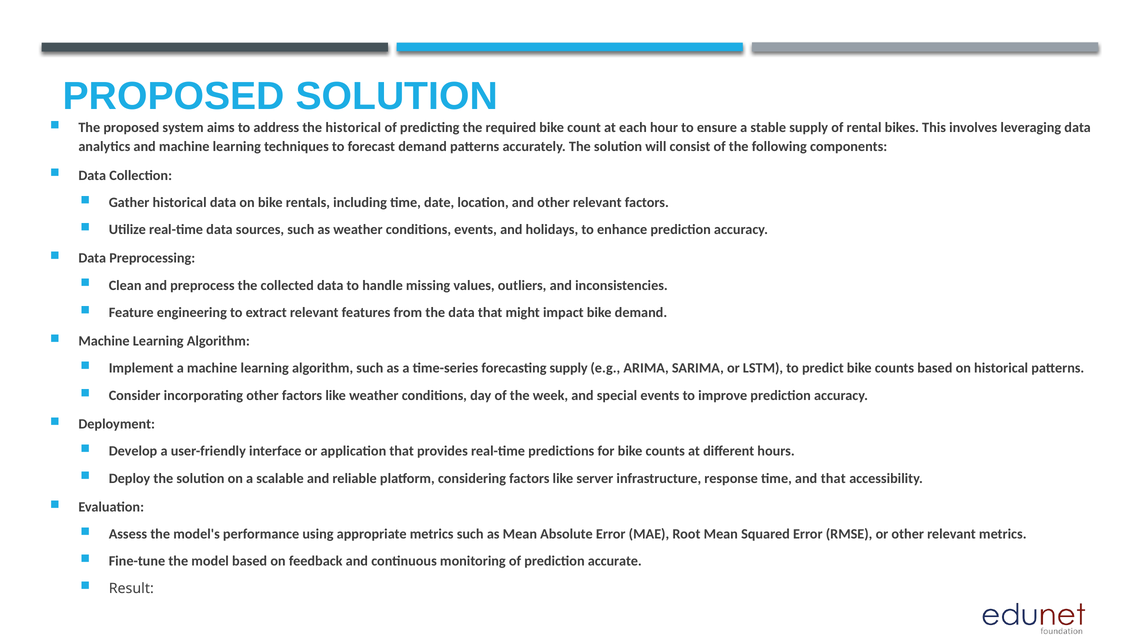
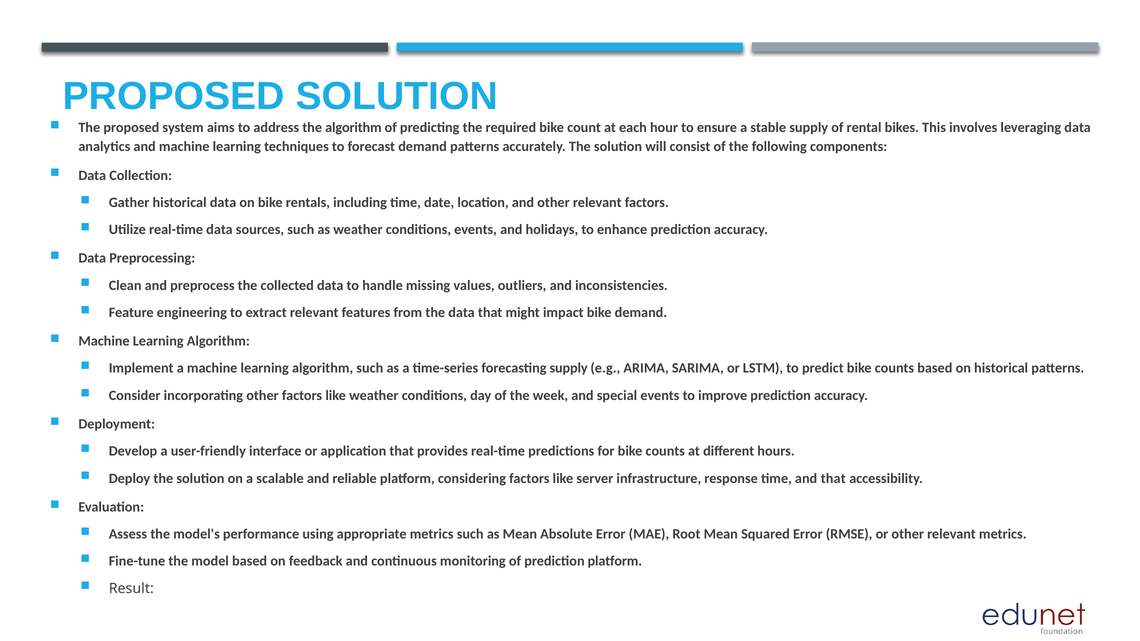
the historical: historical -> algorithm (353, 128)
prediction accurate: accurate -> platform (615, 561)
